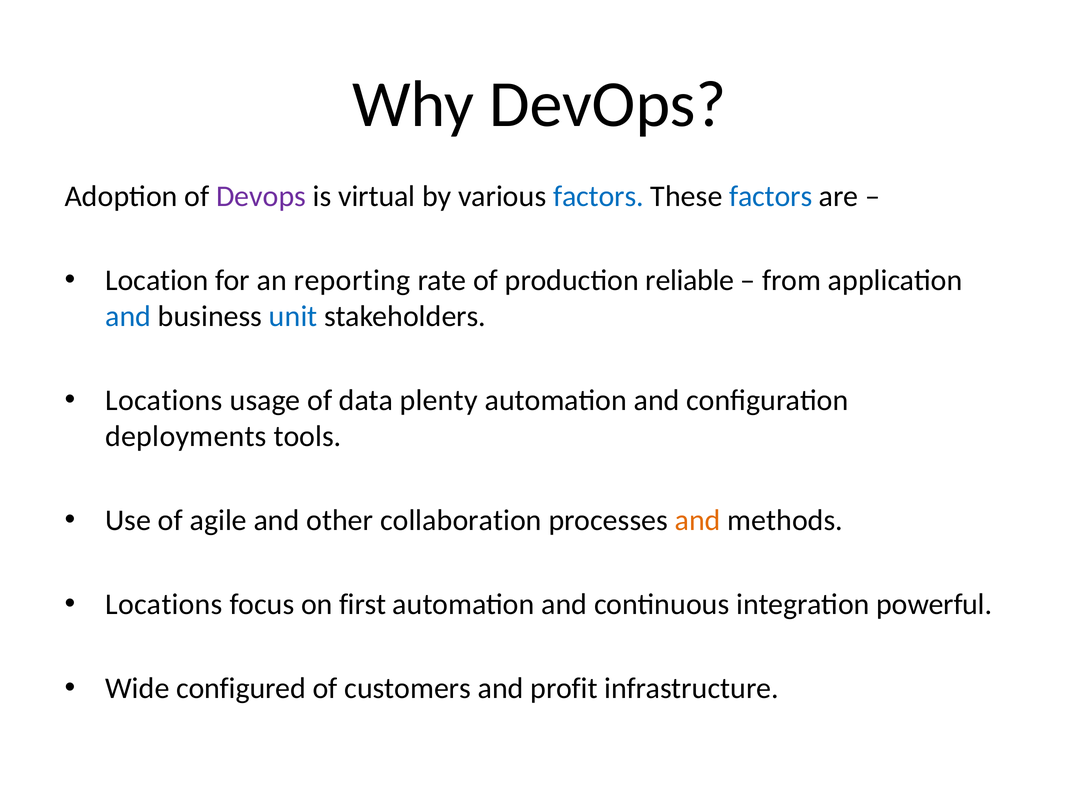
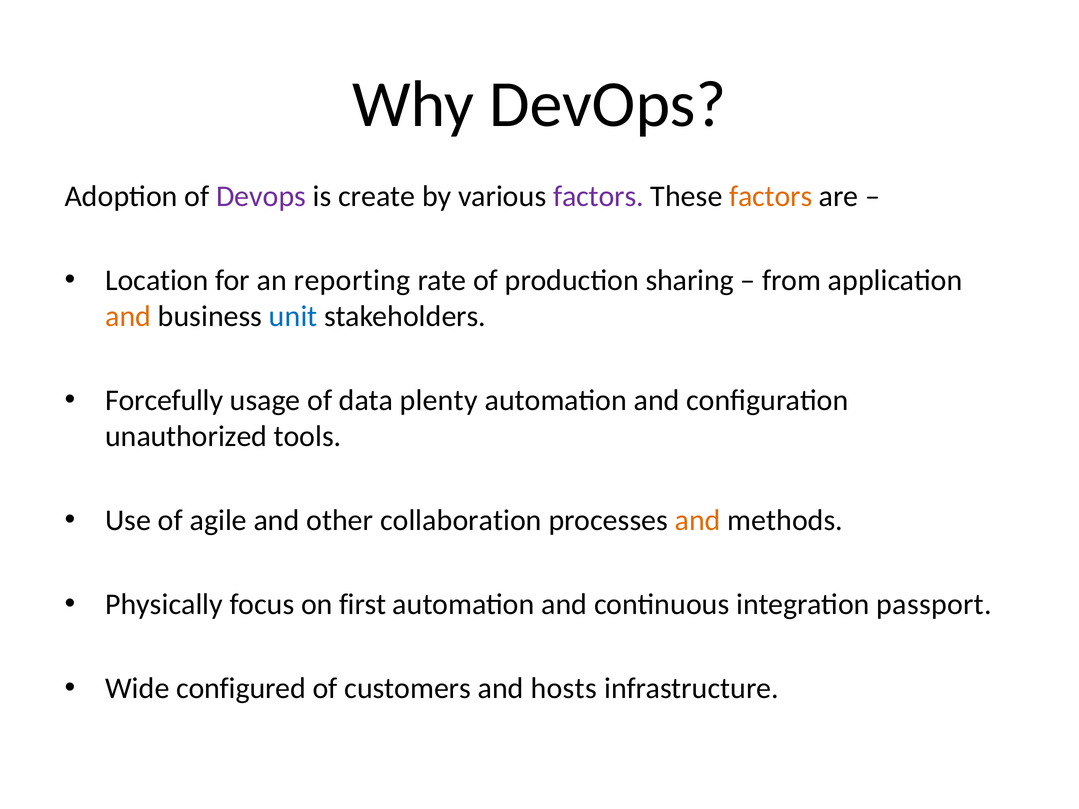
virtual: virtual -> create (377, 196)
factors colour: blue -> purple (598, 196)
factors colour: blue -> orange (771, 196)
reliable: reliable -> sharing (690, 280)
and colour: blue -> orange (128, 316)
Locations: Locations -> Forcefully (164, 400)
deployments: deployments -> unauthorized (186, 436)
Locations: Locations -> Physically (164, 605)
powerful: powerful -> passport (934, 605)
profit: profit -> hosts (564, 689)
